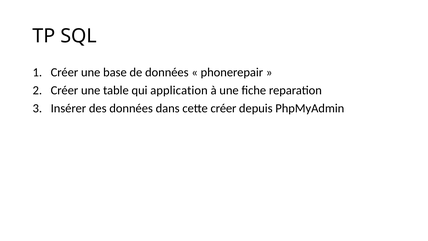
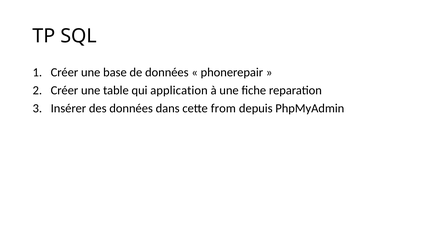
cette créer: créer -> from (223, 108)
